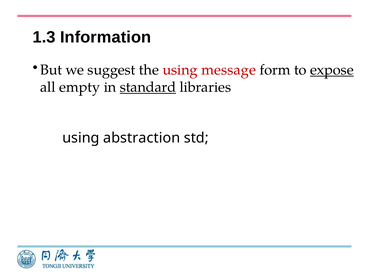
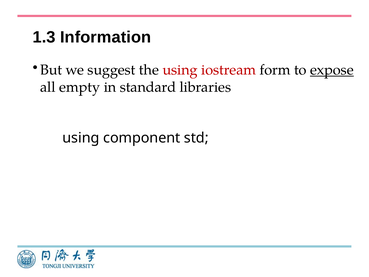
message: message -> iostream (229, 70)
standard underline: present -> none (148, 87)
abstraction: abstraction -> component (142, 138)
